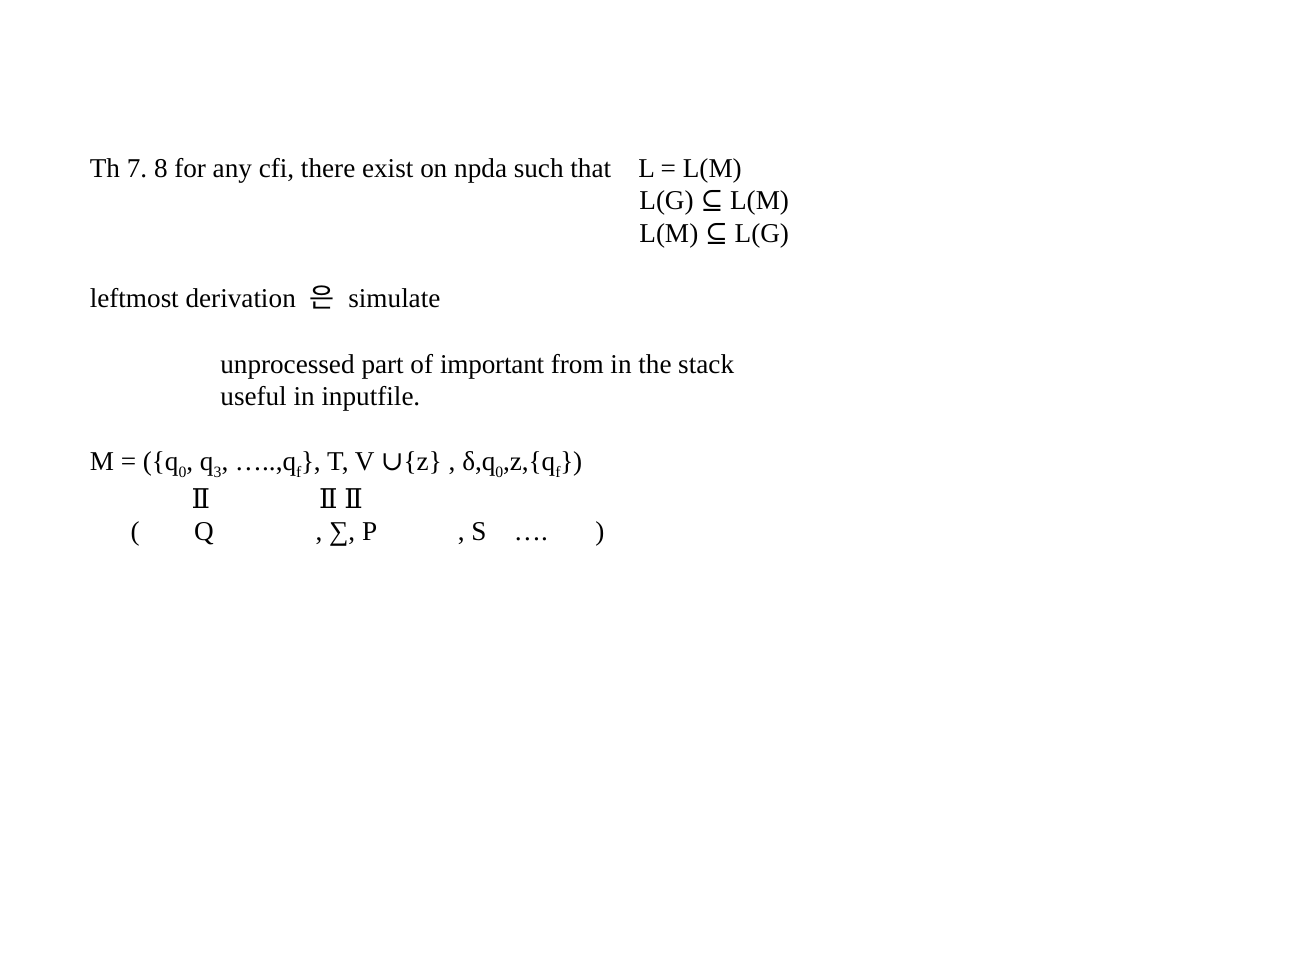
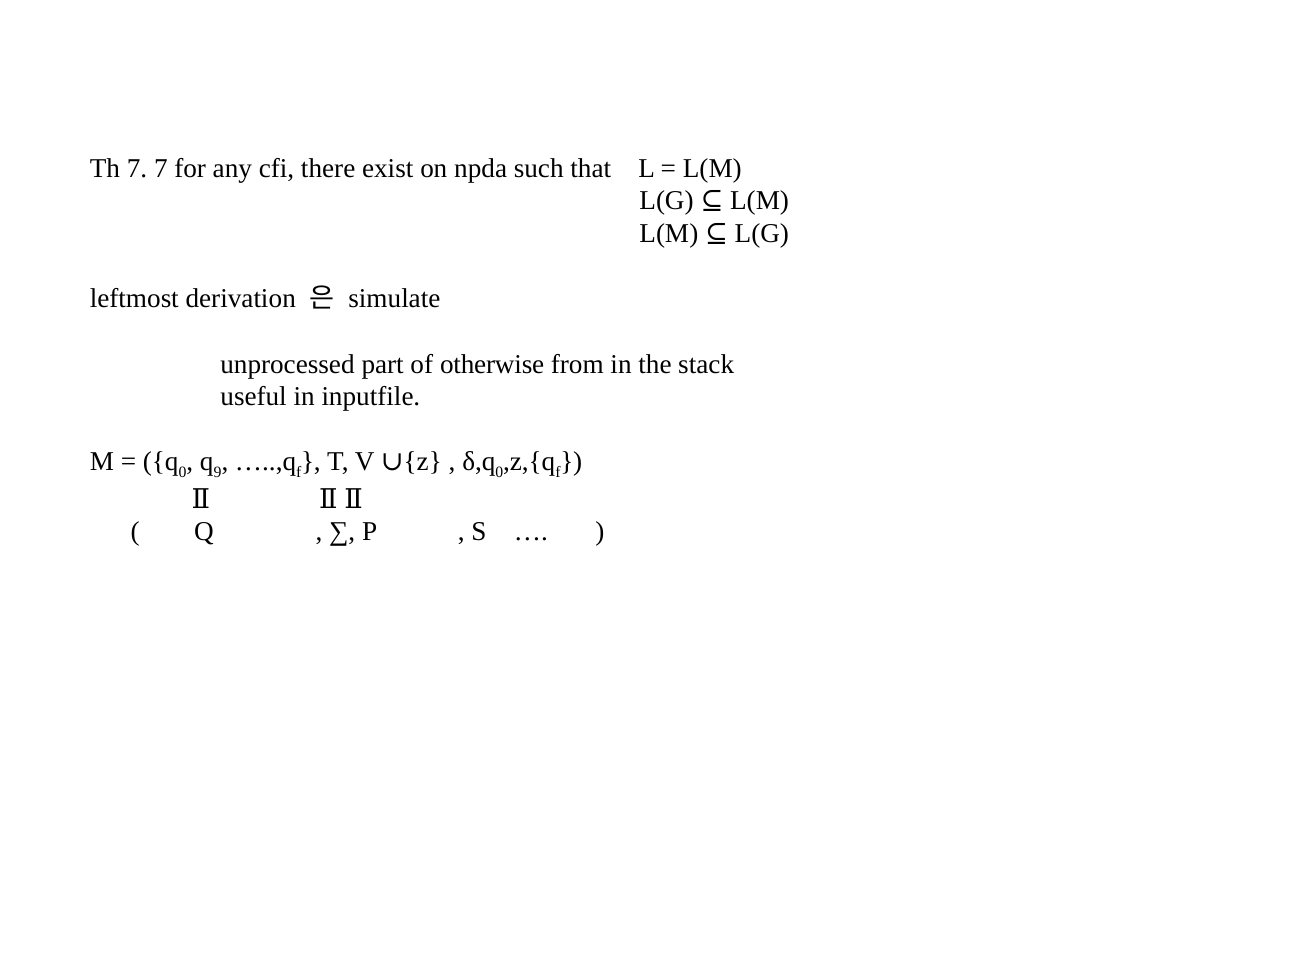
7 8: 8 -> 7 (161, 168)
important: important -> otherwise (492, 364)
3: 3 -> 9 (218, 473)
